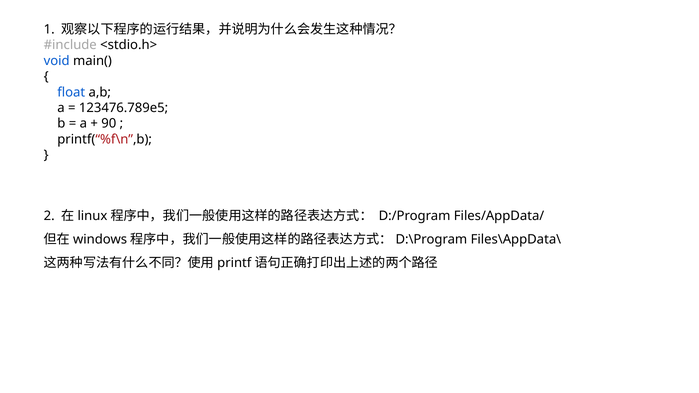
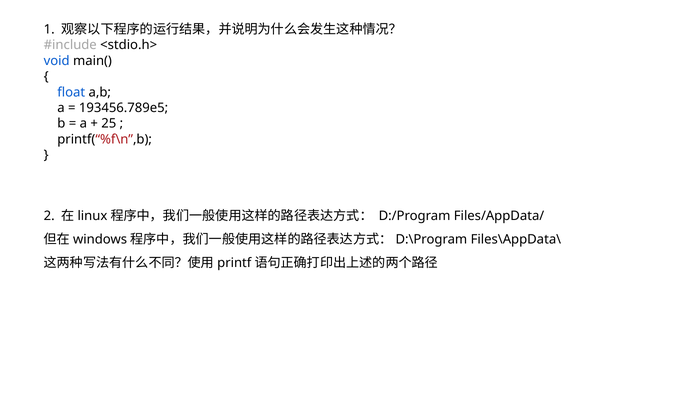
123476.789e5: 123476.789e5 -> 193456.789e5 (124, 108)
90: 90 -> 25 (109, 124)
